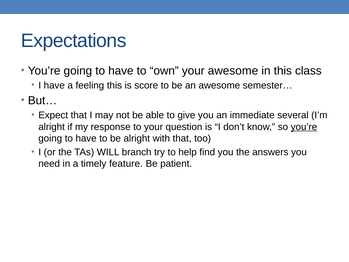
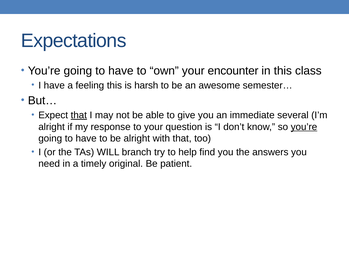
your awesome: awesome -> encounter (233, 71)
score: score -> harsh (146, 85)
that underline: none -> present (79, 115)
feature: feature -> original (126, 164)
